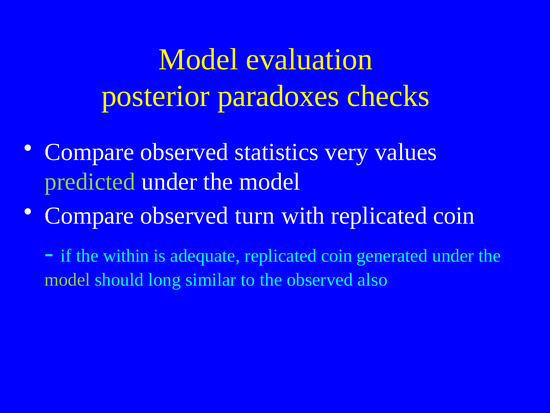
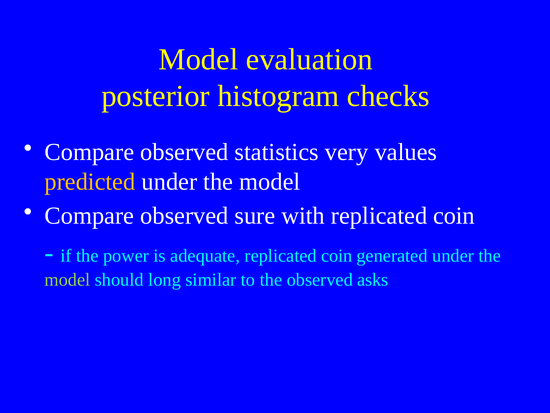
paradoxes: paradoxes -> histogram (278, 96)
predicted colour: light green -> yellow (90, 181)
turn: turn -> sure (255, 216)
within: within -> power (126, 256)
also: also -> asks (373, 279)
